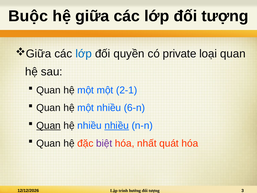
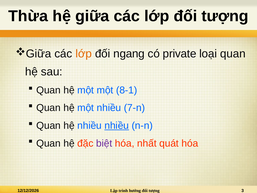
Buộc: Buộc -> Thừa (28, 16)
lớp colour: blue -> orange (84, 54)
quyền: quyền -> ngang (129, 54)
2-1: 2-1 -> 8-1 (127, 90)
6-n: 6-n -> 7-n (134, 108)
Quan underline: present -> none (49, 125)
